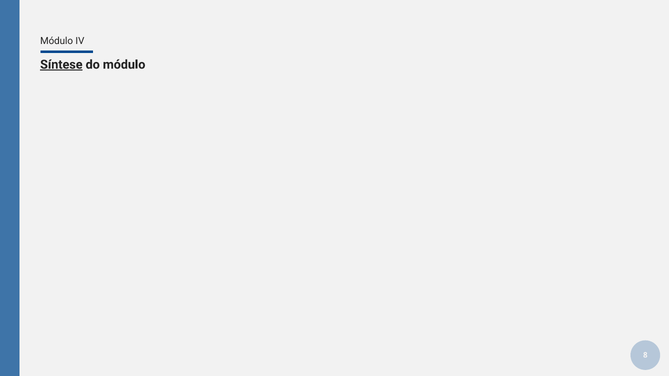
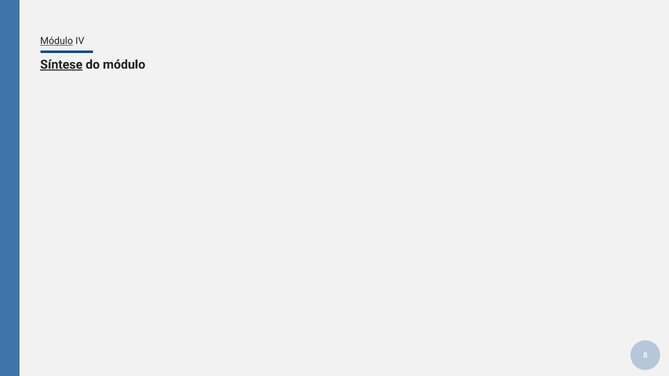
Módulo underline: none -> present (57, 41)
